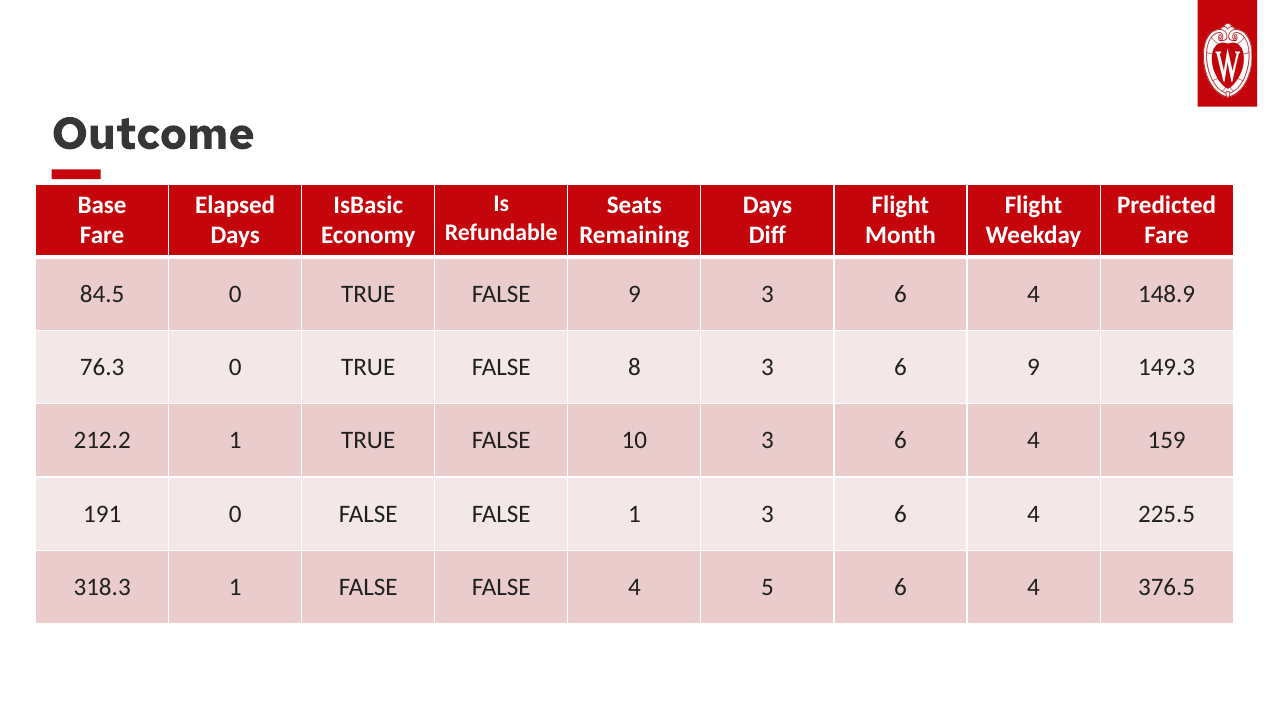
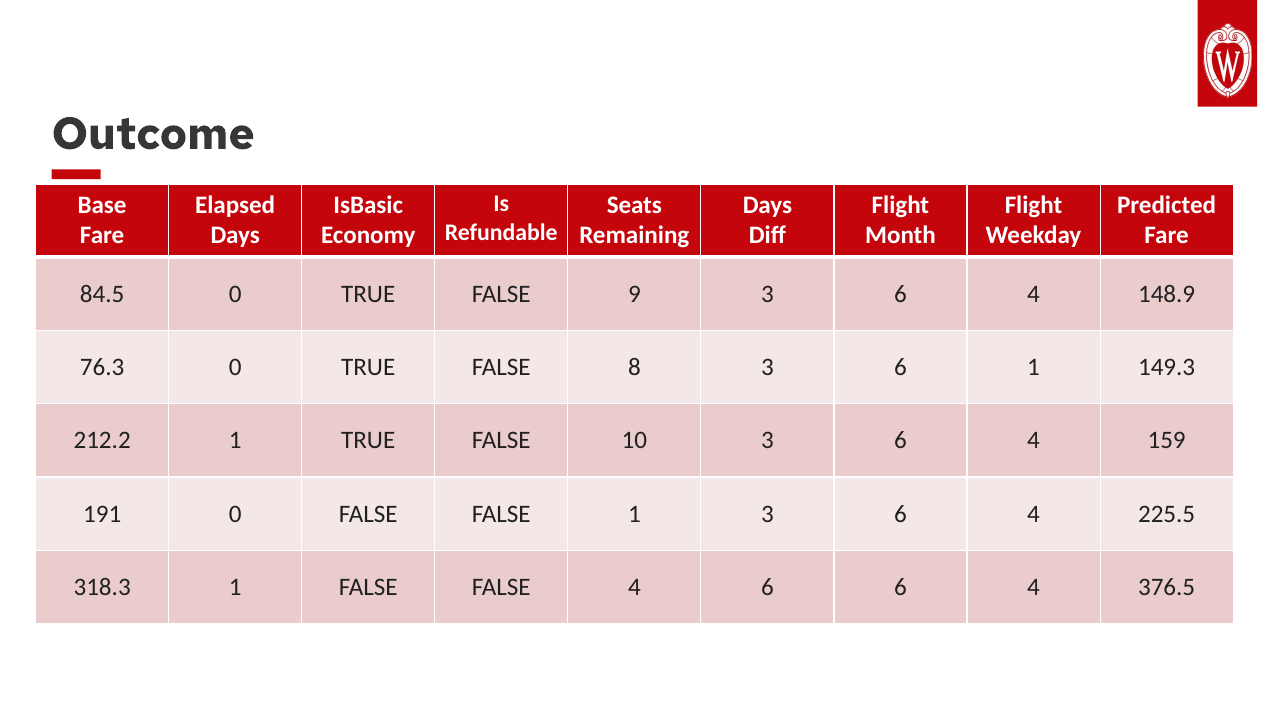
6 9: 9 -> 1 (1034, 367)
4 5: 5 -> 6 (767, 587)
